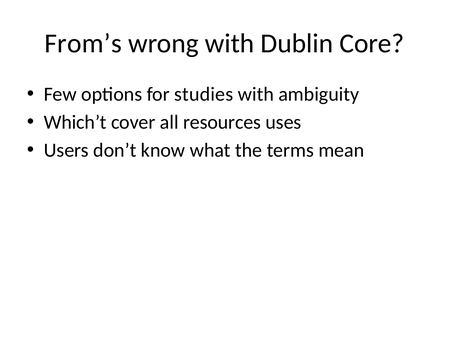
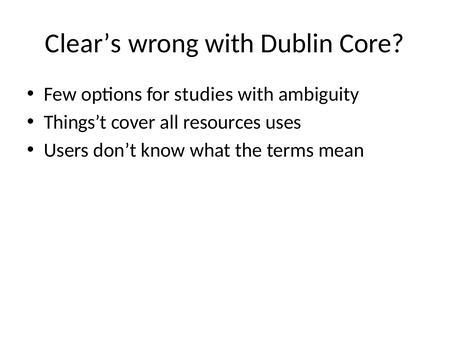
From’s: From’s -> Clear’s (83, 43)
Which’t: Which’t -> Things’t (75, 122)
